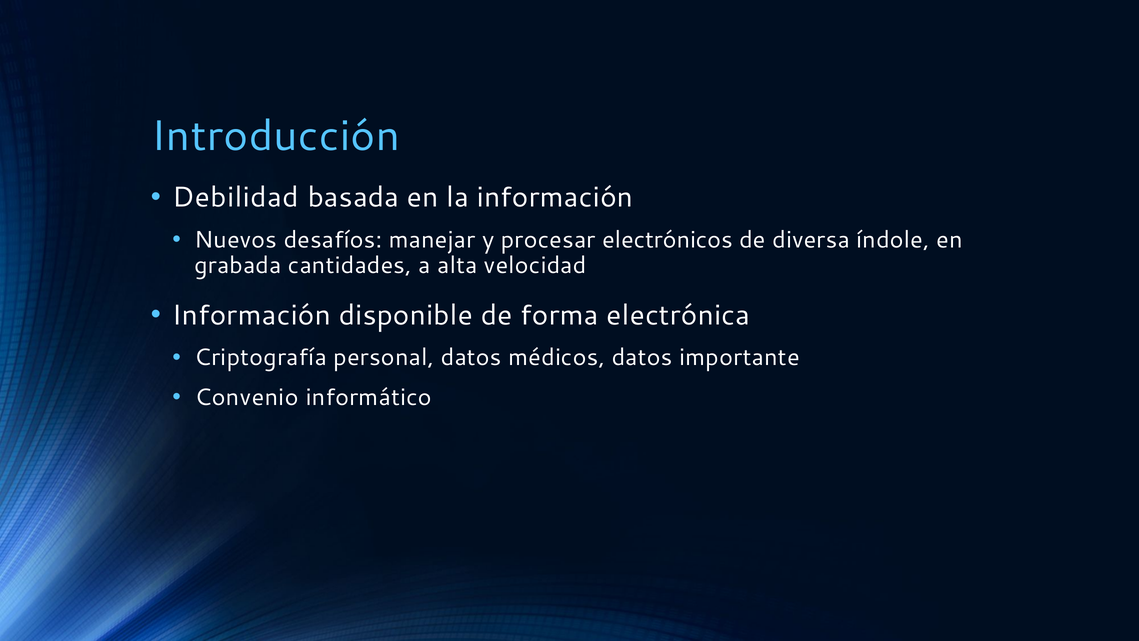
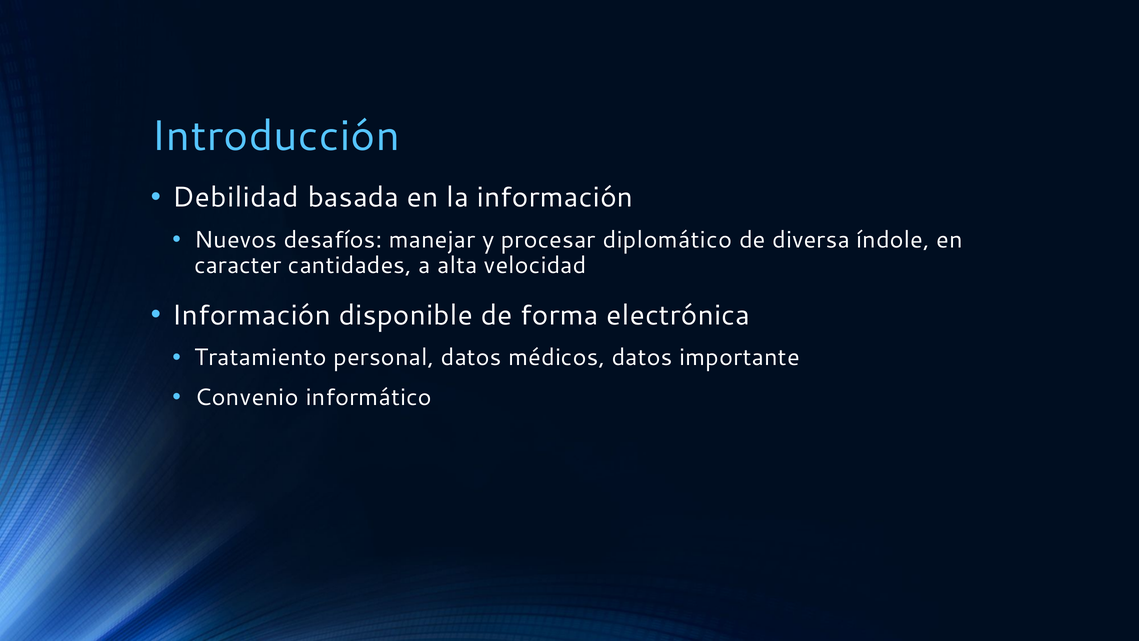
electrónicos: electrónicos -> diplomático (667, 240)
grabada: grabada -> caracter (238, 266)
Criptografía: Criptografía -> Tratamiento (261, 358)
